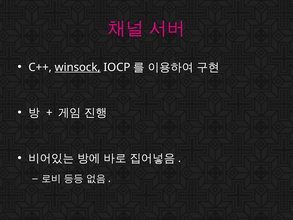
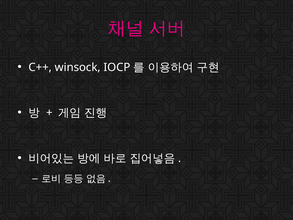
winsock underline: present -> none (78, 67)
